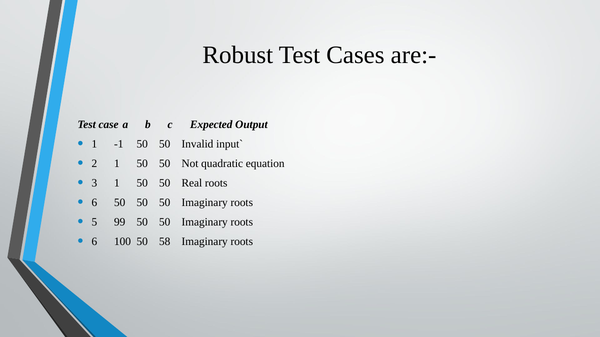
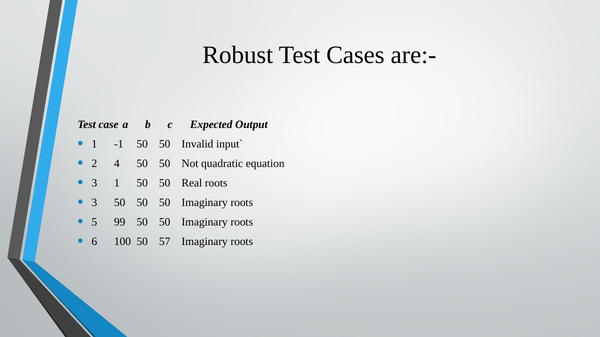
2 1: 1 -> 4 (117, 164)
6: 6 -> 3 (94, 203)
58: 58 -> 57 (165, 242)
